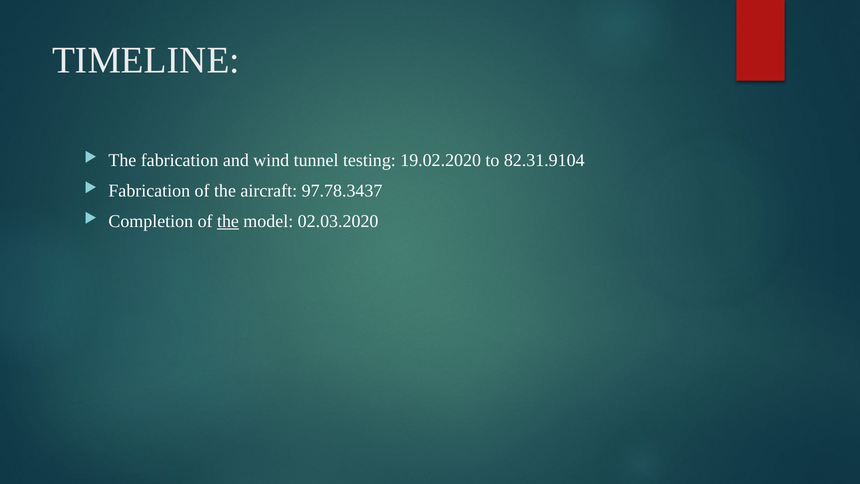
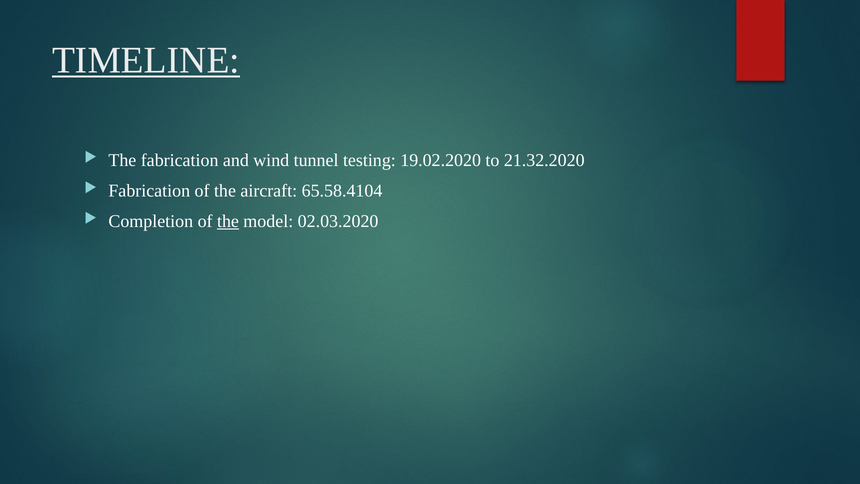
TIMELINE underline: none -> present (146, 60)
82.31.9104: 82.31.9104 -> 21.32.2020 (544, 160)
97.78.3437: 97.78.3437 -> 65.58.4104 (342, 191)
